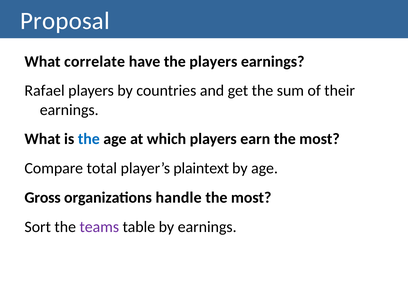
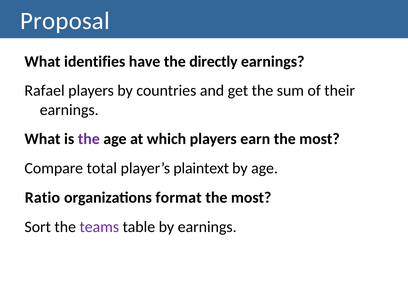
correlate: correlate -> identifies (95, 62)
the players: players -> directly (213, 62)
the colour: blue -> purple (89, 139)
Gross: Gross -> Ratio (42, 198)
handle: handle -> format (179, 198)
